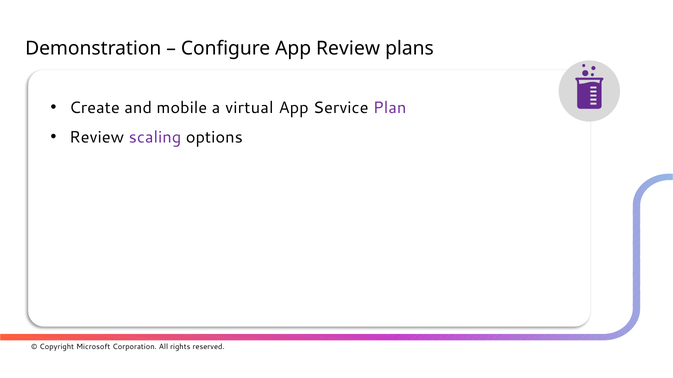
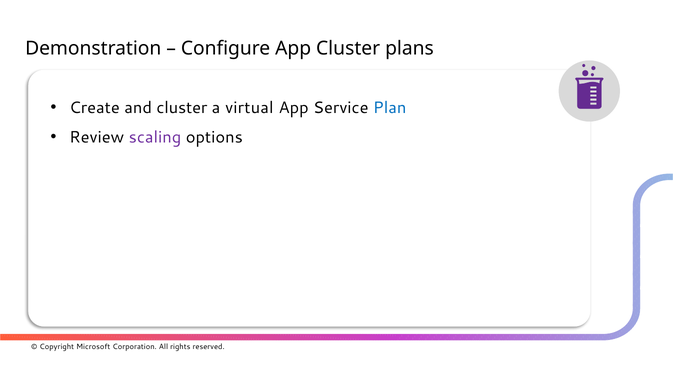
App Review: Review -> Cluster (348, 49)
and mobile: mobile -> cluster (182, 108)
Plan colour: purple -> blue (390, 108)
